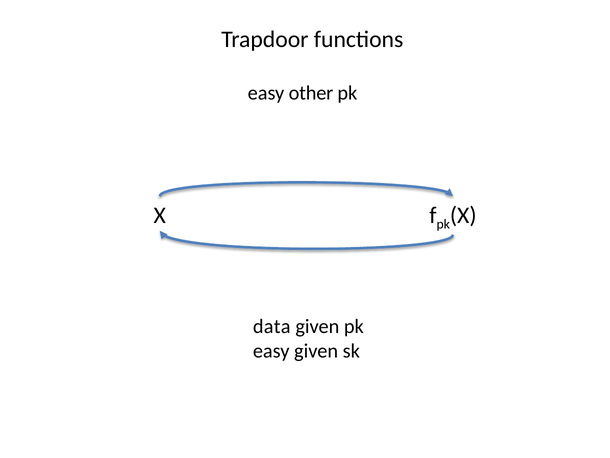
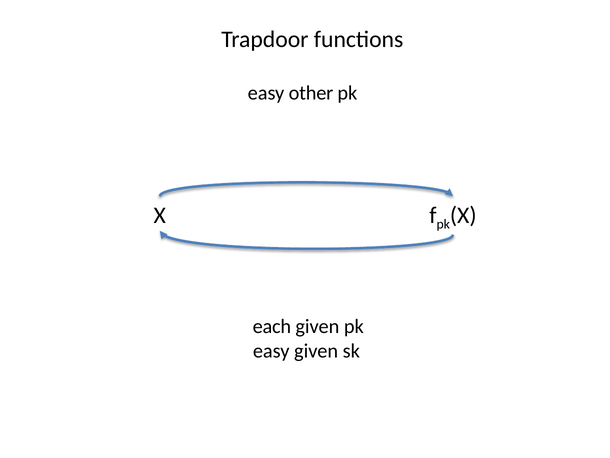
data: data -> each (272, 326)
